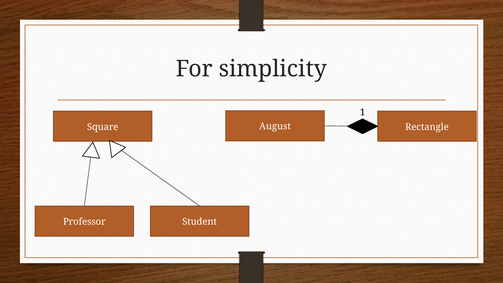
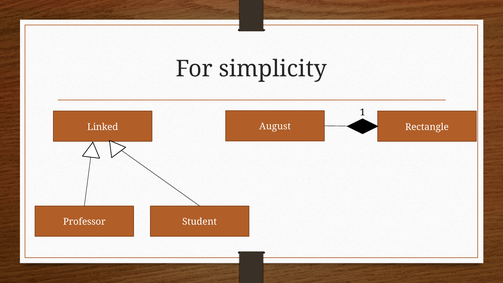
Square: Square -> Linked (103, 127)
